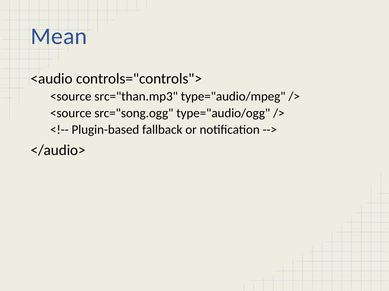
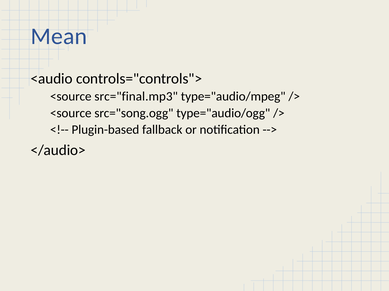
src="than.mp3: src="than.mp3 -> src="final.mp3 (136, 97)
